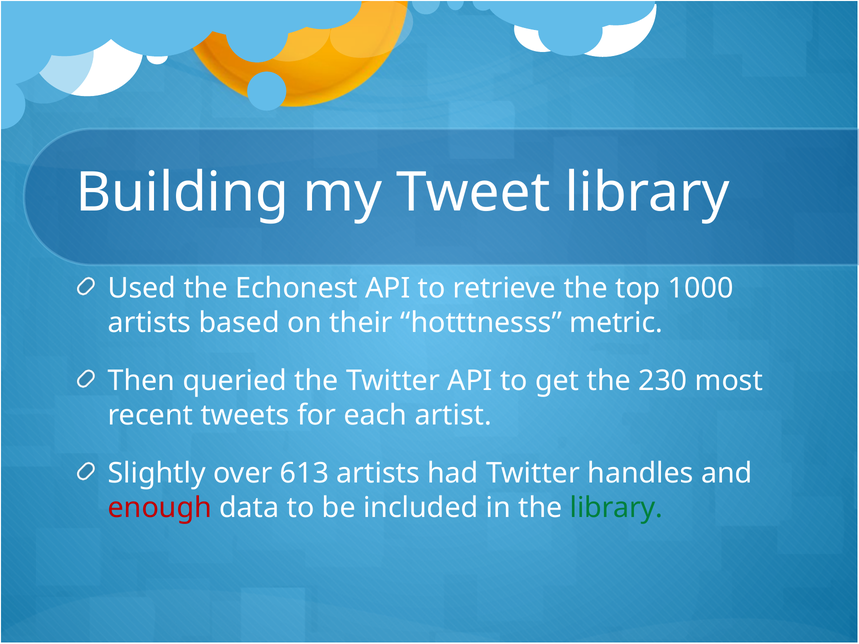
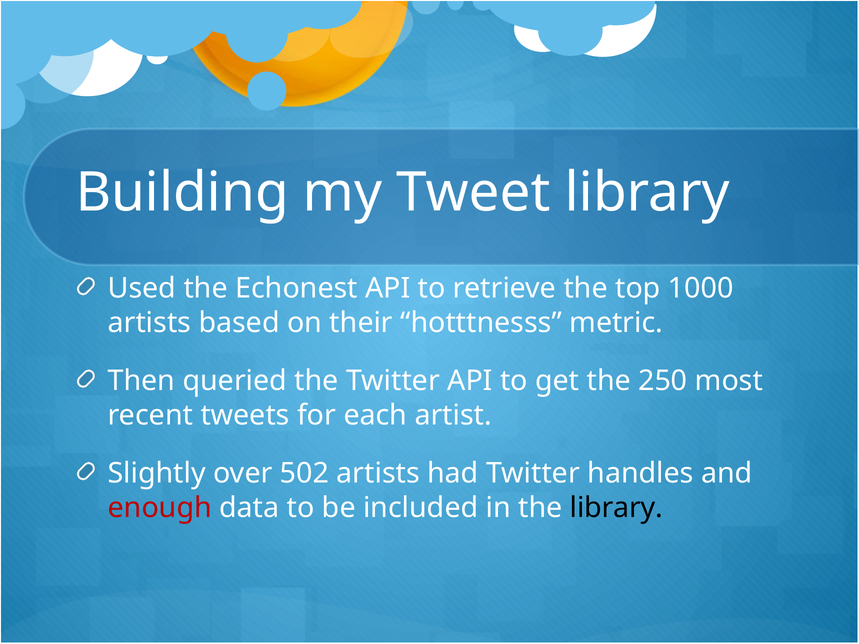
230: 230 -> 250 (663, 381)
613: 613 -> 502 (304, 474)
library colour: green -> black (616, 508)
